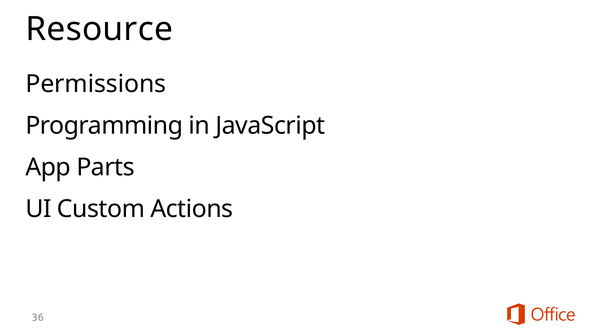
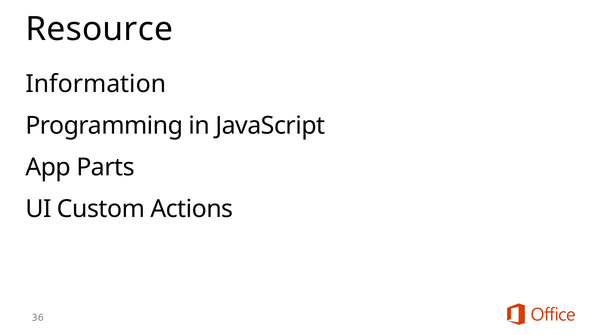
Permissions: Permissions -> Information (96, 84)
